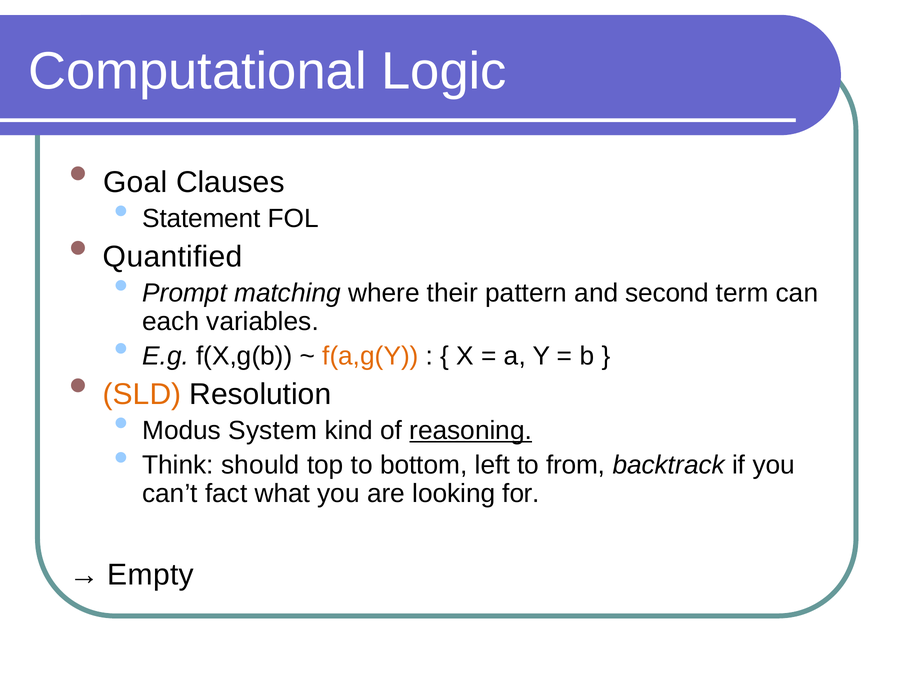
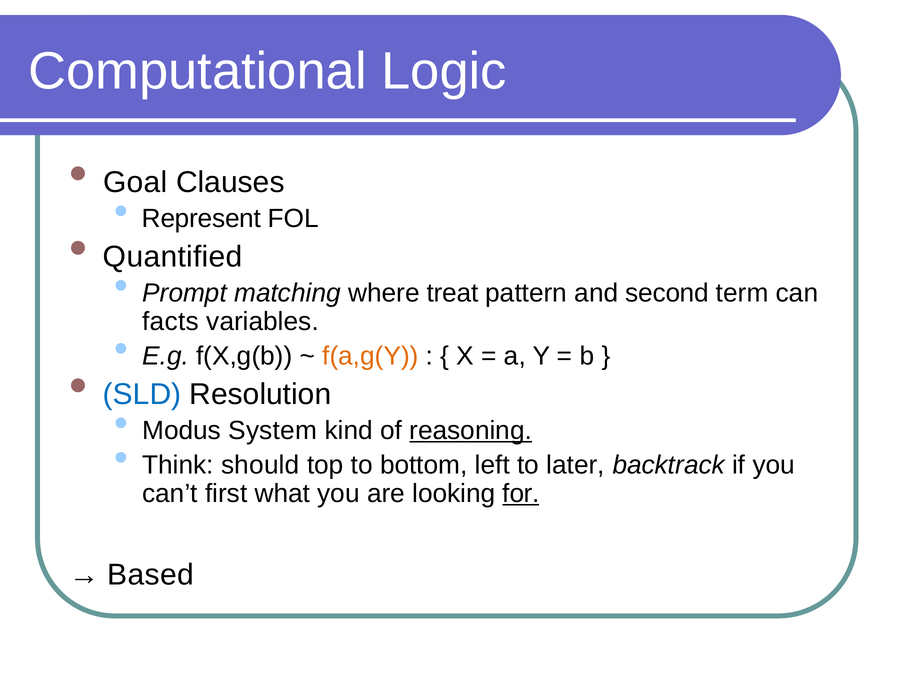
Statement: Statement -> Represent (201, 219)
their: their -> treat (453, 293)
each: each -> facts (171, 321)
SLD colour: orange -> blue (142, 394)
from: from -> later (575, 465)
fact: fact -> first (226, 493)
for underline: none -> present (521, 493)
Empty: Empty -> Based (151, 575)
